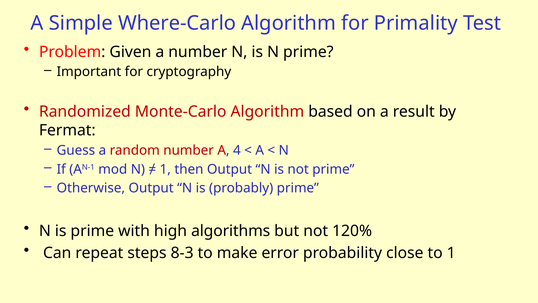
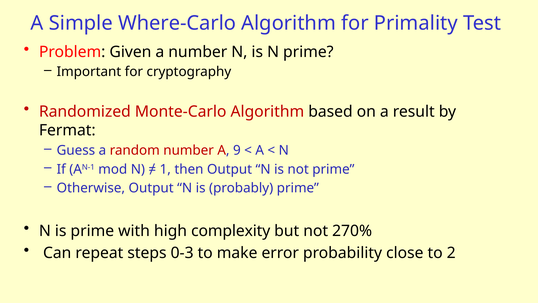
4: 4 -> 9 (237, 150)
algorithms: algorithms -> complexity (231, 231)
120%: 120% -> 270% (352, 231)
8-3: 8-3 -> 0-3 (182, 253)
to 1: 1 -> 2 (451, 253)
